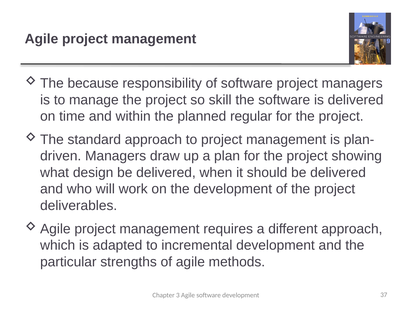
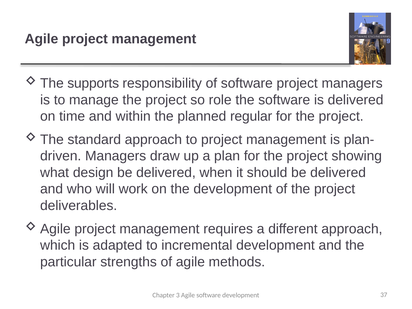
because: because -> supports (93, 83)
skill: skill -> role (220, 100)
